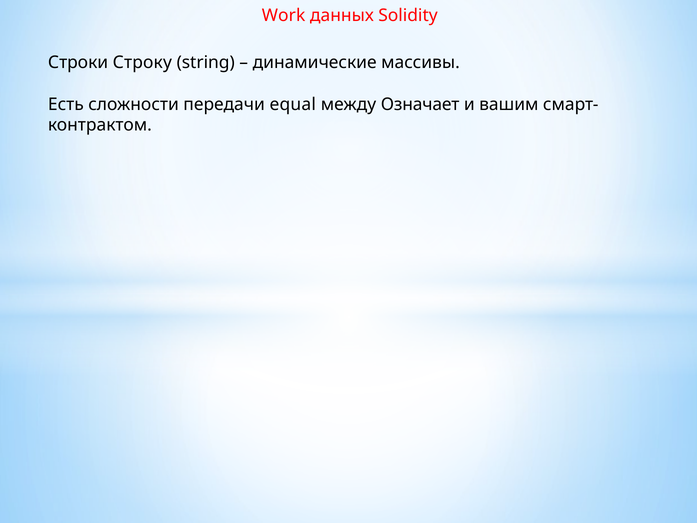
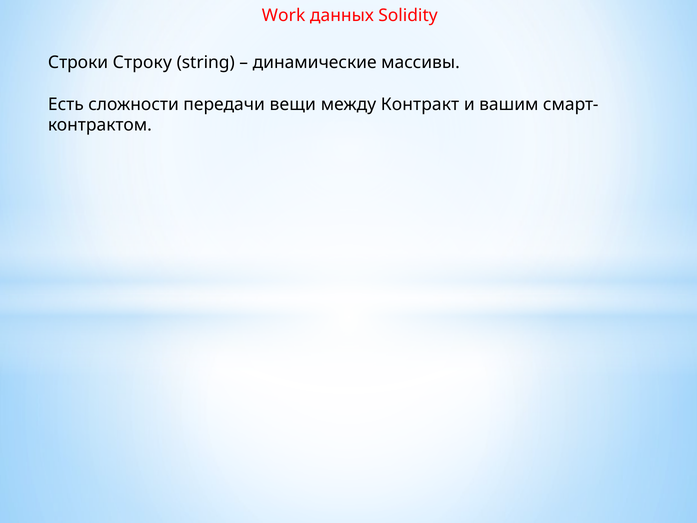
equal: equal -> вещи (293, 104)
Означает: Означает -> Контракт (420, 104)
